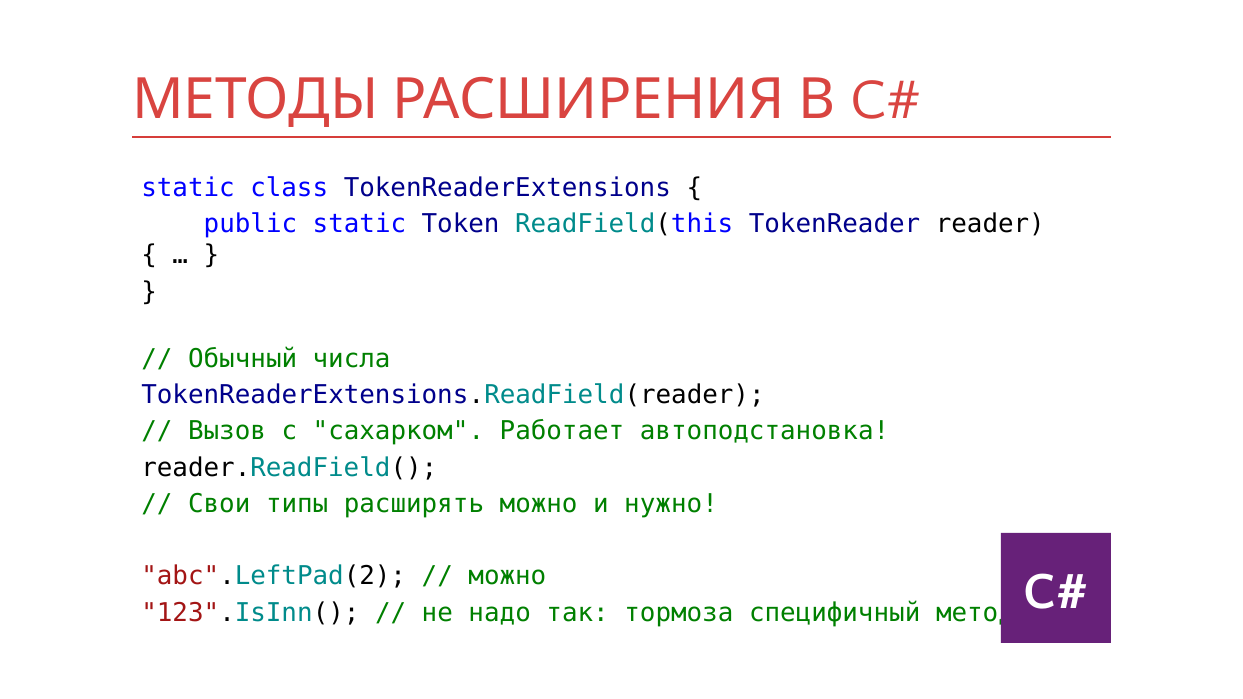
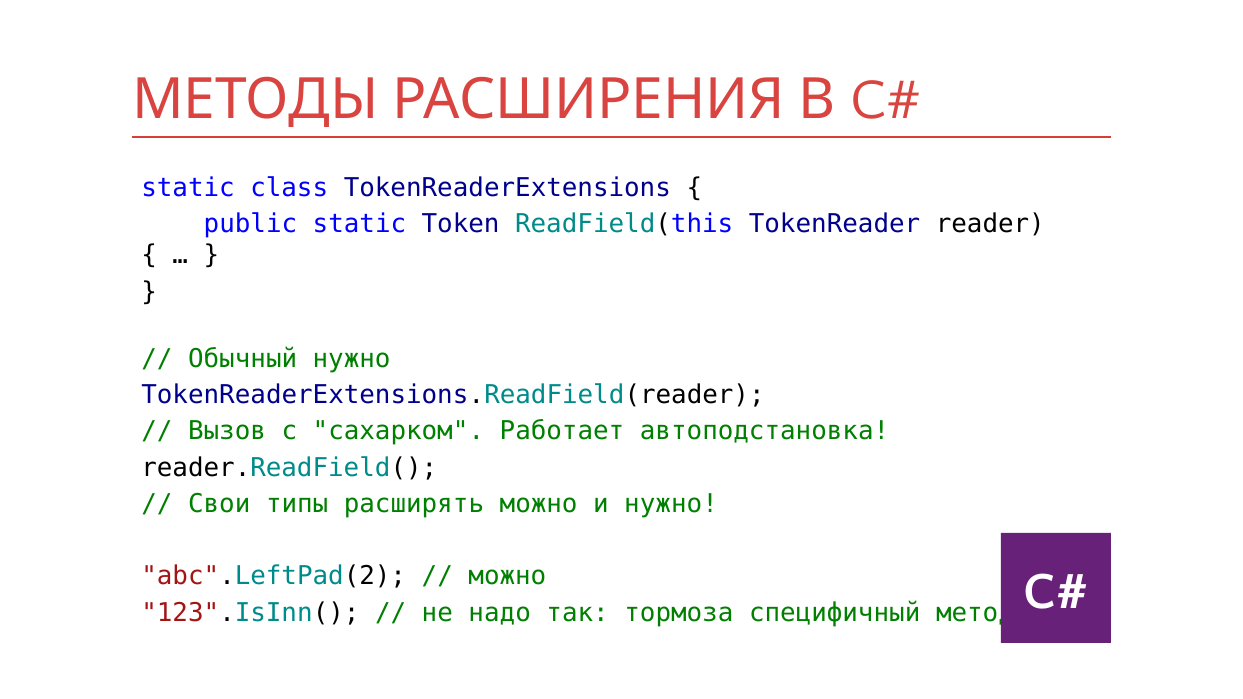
Обычный числа: числа -> нужно (352, 359)
